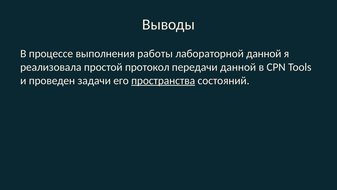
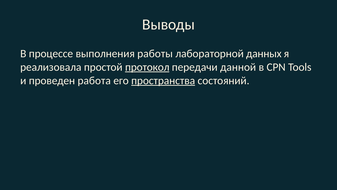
лабораторной данной: данной -> данных (264, 53)
протокол underline: none -> present (147, 67)
задачи: задачи -> работа (94, 80)
